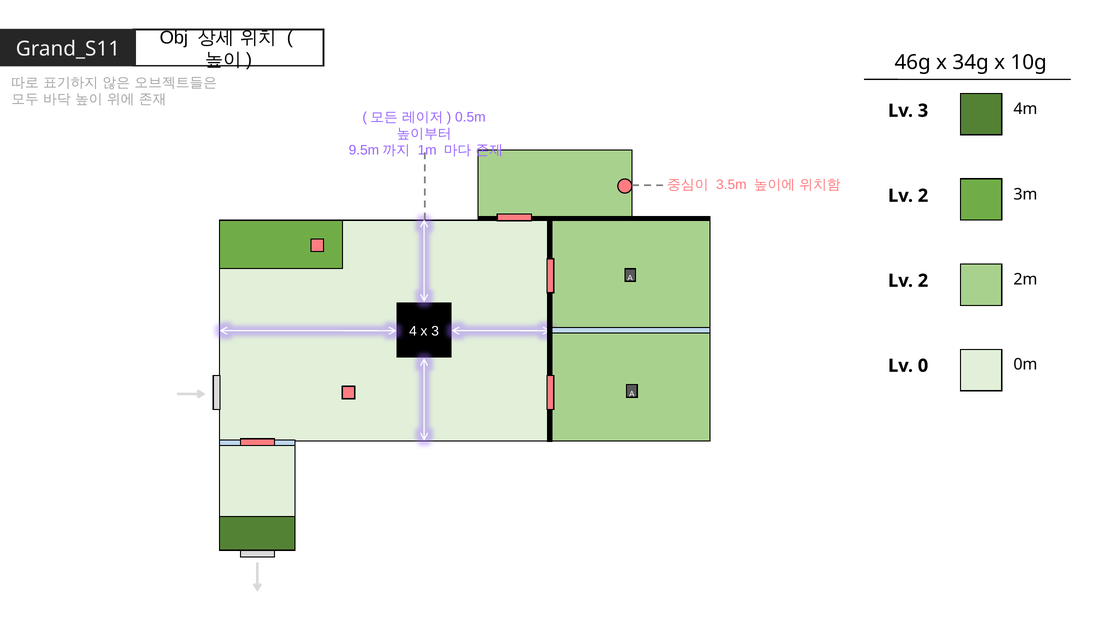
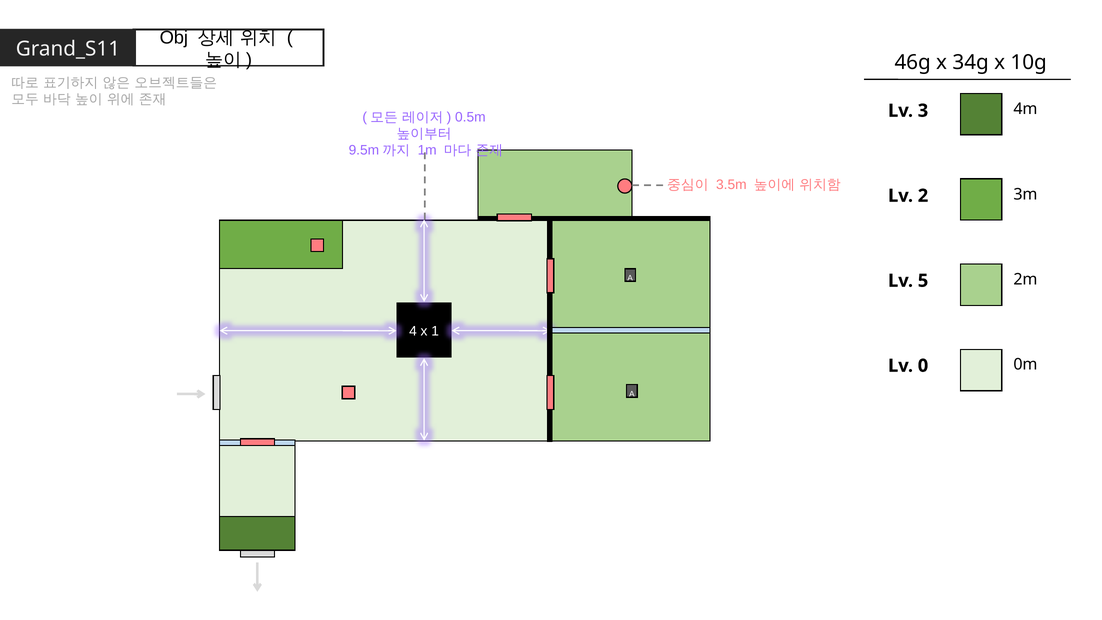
2: 2 -> 5 (923, 281)
x 3: 3 -> 1 (435, 331)
